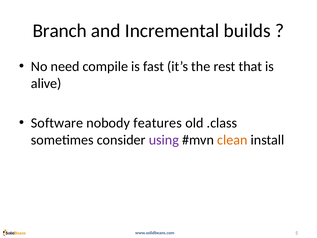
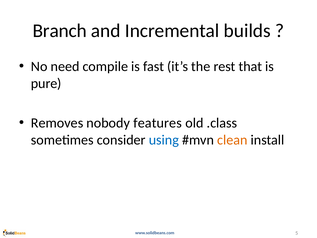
alive: alive -> pure (46, 83)
Software: Software -> Removes (57, 123)
using colour: purple -> blue (164, 140)
